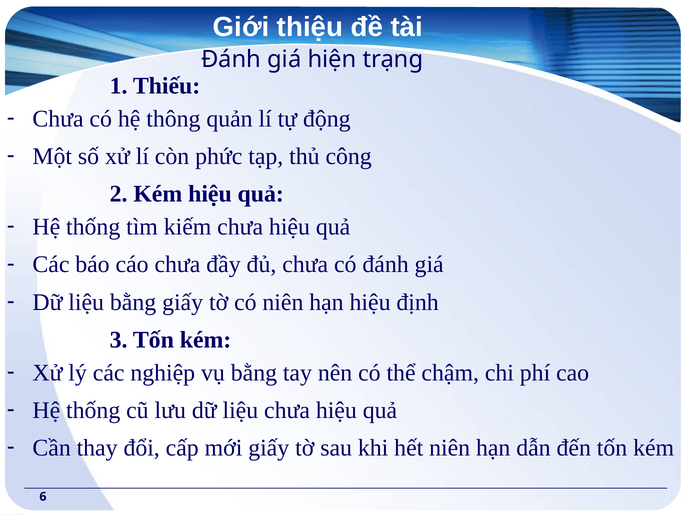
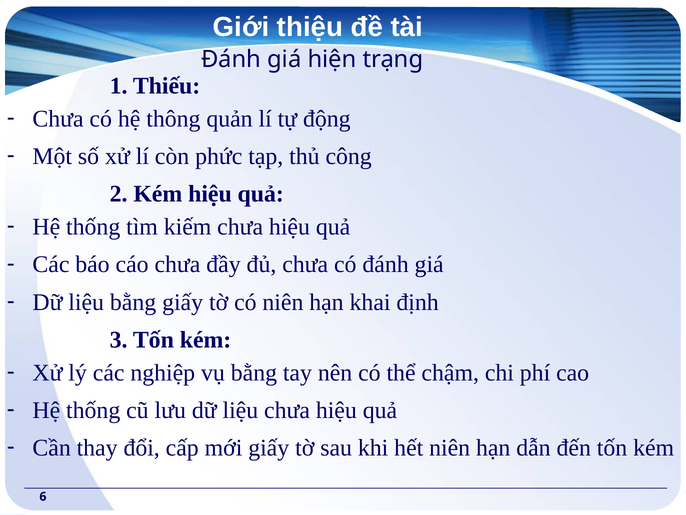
hạn hiệu: hiệu -> khai (370, 302)
